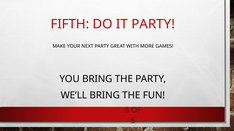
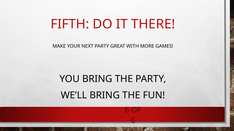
IT PARTY: PARTY -> THERE (153, 24)
